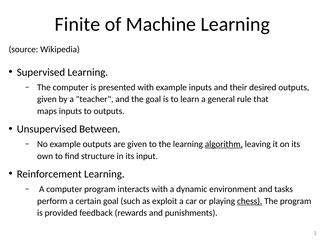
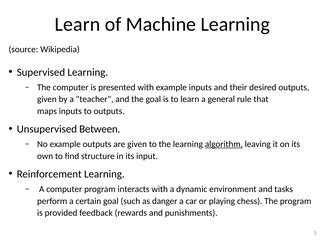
Finite: Finite -> Learn (77, 24)
exploit: exploit -> danger (165, 201)
chess underline: present -> none (250, 201)
